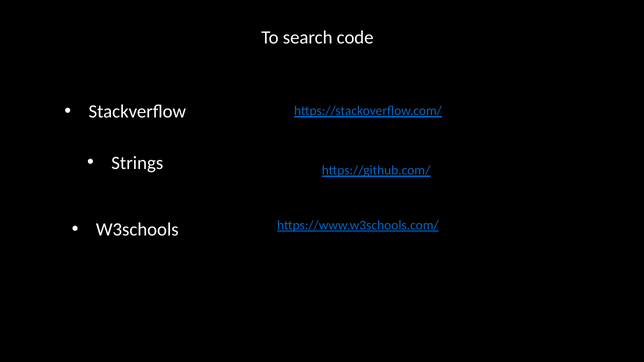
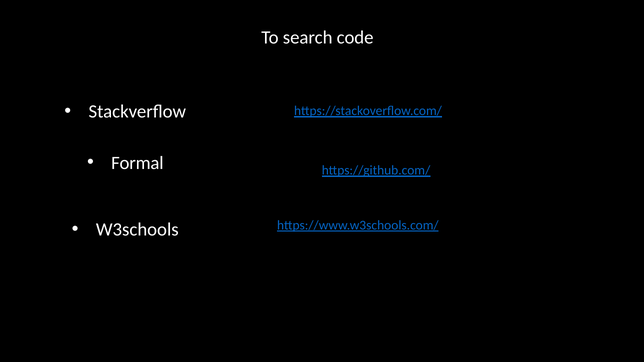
Strings: Strings -> Formal (137, 163)
